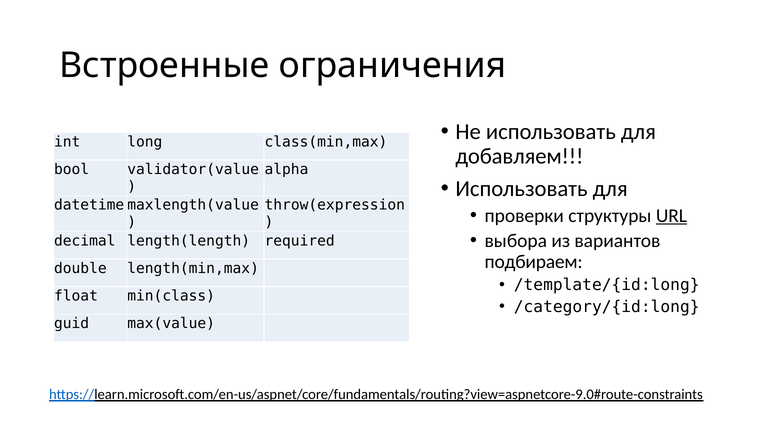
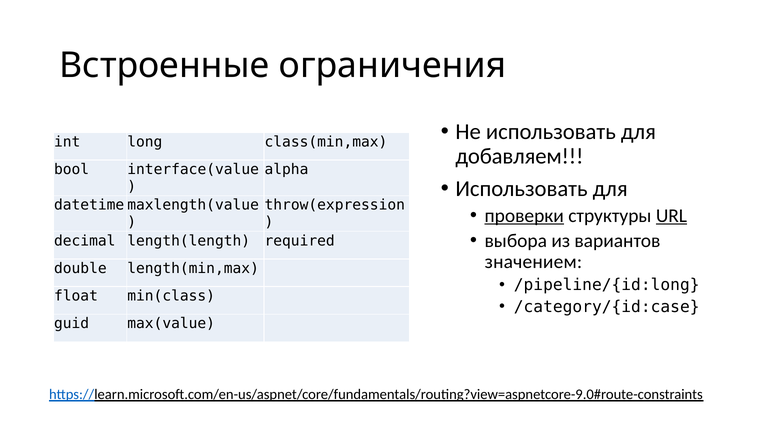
validator(value: validator(value -> interface(value (193, 169)
проверки underline: none -> present (524, 215)
подбираем: подбираем -> значением (533, 262)
/template/{id:long: /template/{id:long -> /pipeline/{id:long (607, 285)
/category/{id:long: /category/{id:long -> /category/{id:case (607, 306)
